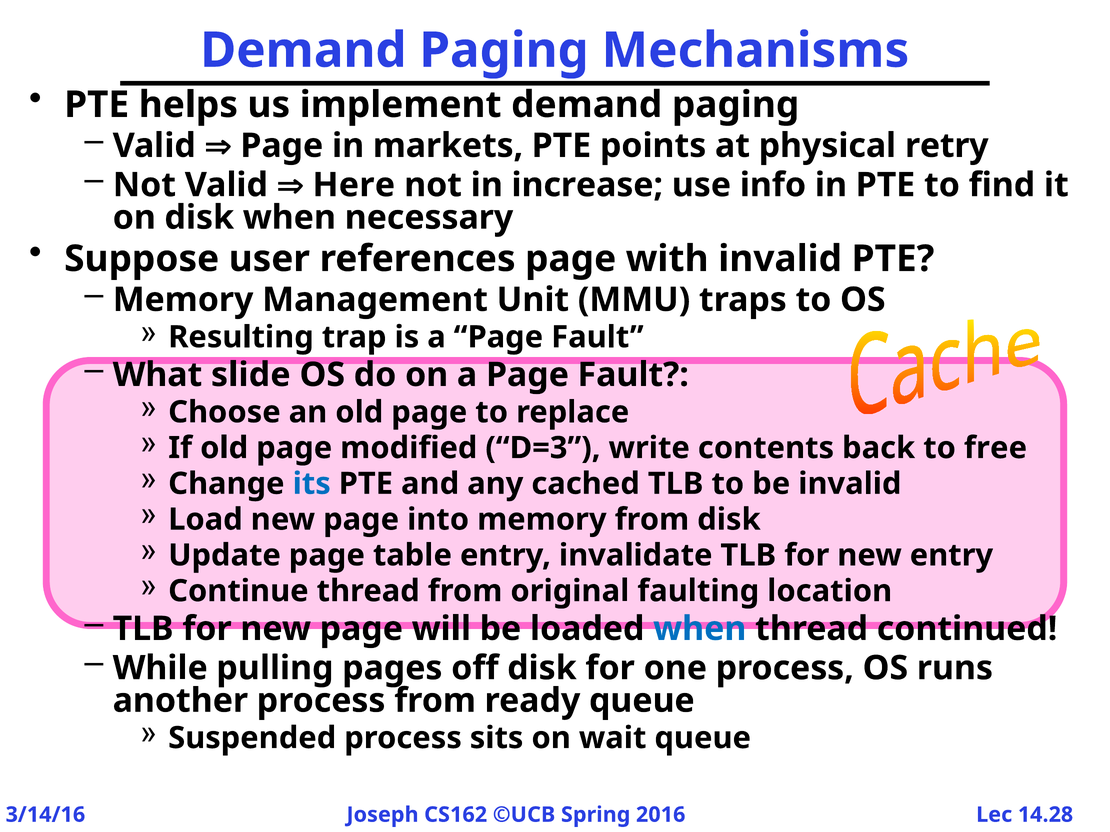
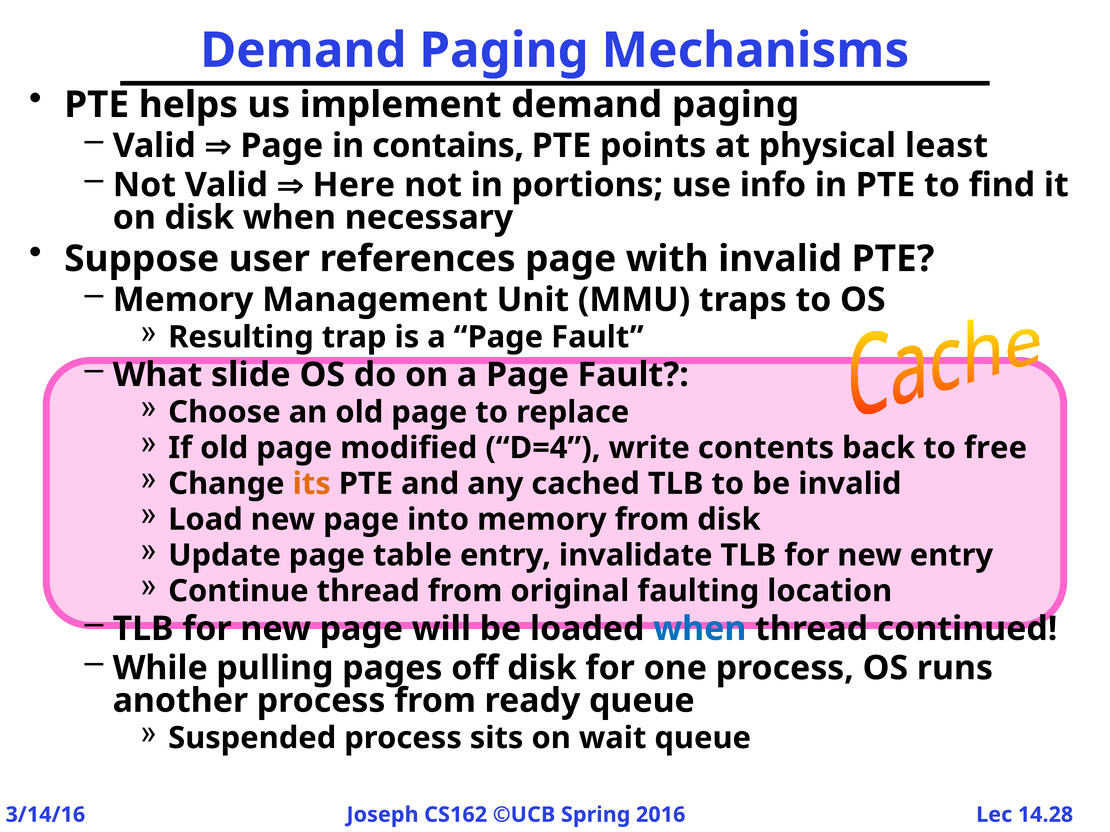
markets: markets -> contains (448, 146)
retry: retry -> least (947, 146)
increase: increase -> portions (587, 185)
D=3: D=3 -> D=4 (543, 448)
its colour: blue -> orange (312, 484)
